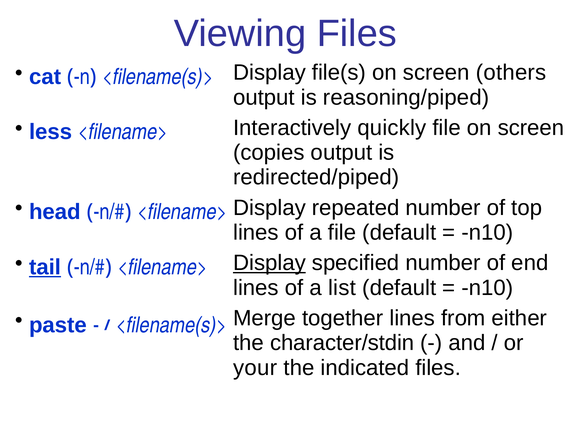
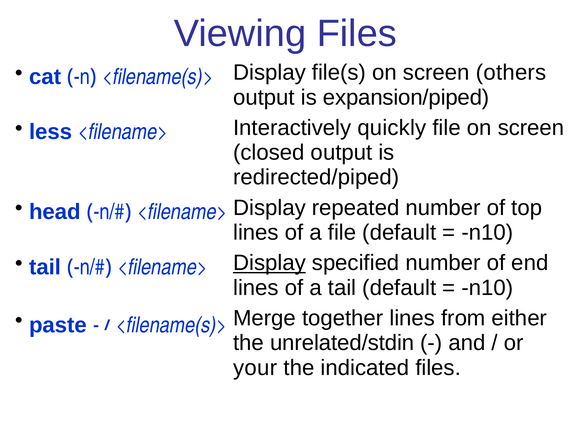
reasoning/piped: reasoning/piped -> expansion/piped (406, 97)
copies: copies -> closed (269, 153)
tail underline: present -> none (45, 267)
a list: list -> tail (342, 288)
character/stdin: character/stdin -> unrelated/stdin (342, 343)
